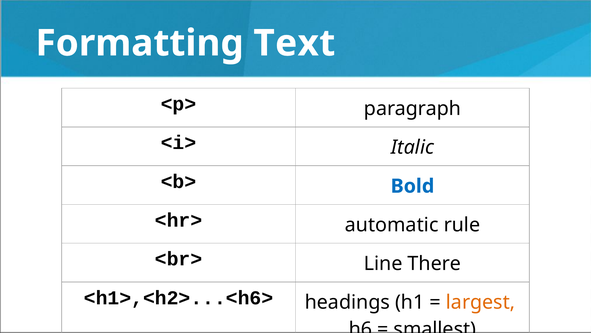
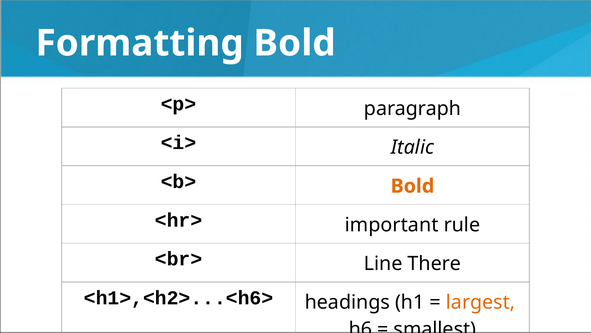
Formatting Text: Text -> Bold (295, 43)
Bold colour: blue -> orange (412, 186)
automatic: automatic -> important (392, 225)
